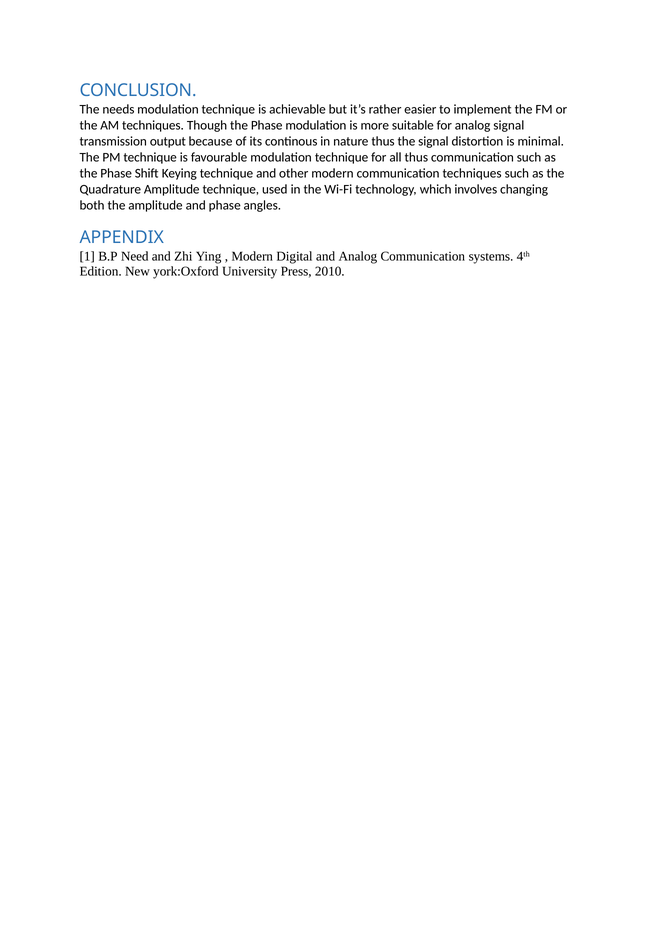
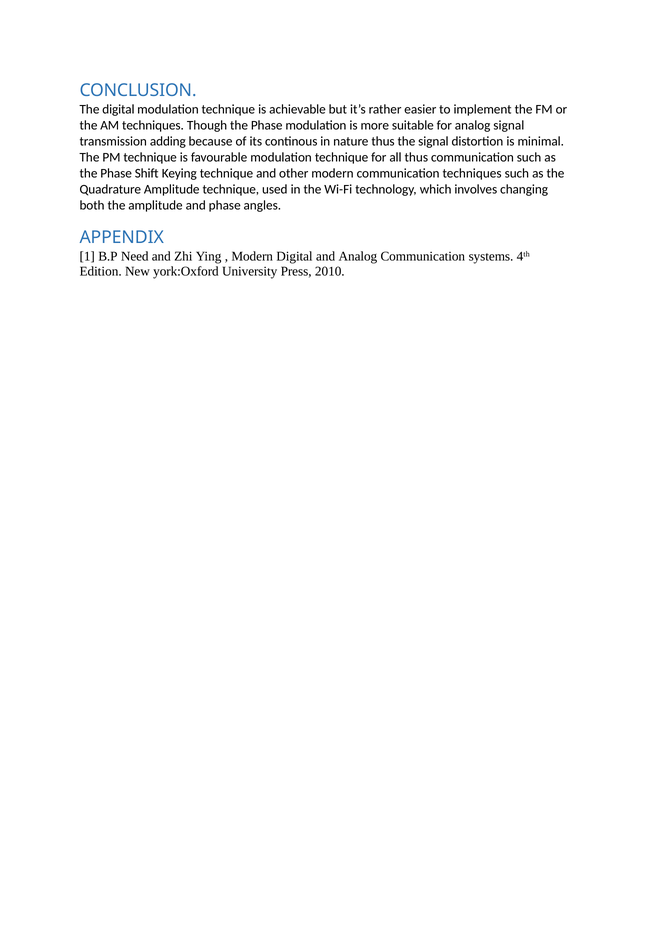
The needs: needs -> digital (118, 109)
output: output -> adding (168, 141)
